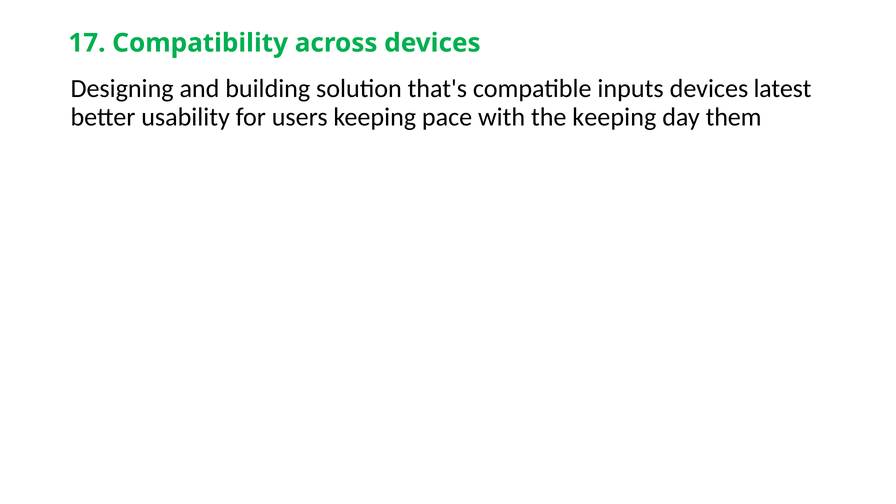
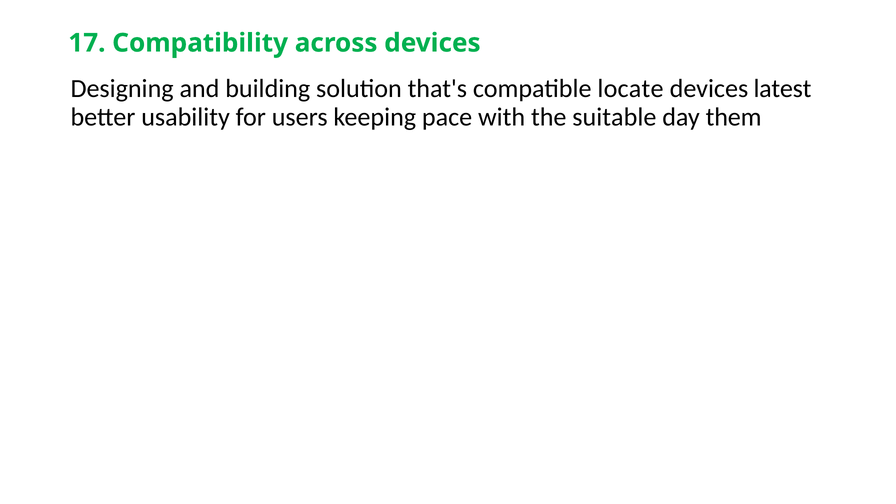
inputs: inputs -> locate (630, 89)
the keeping: keeping -> suitable (614, 117)
